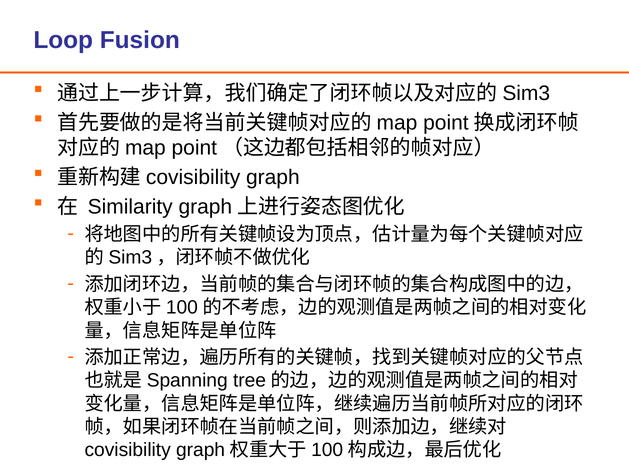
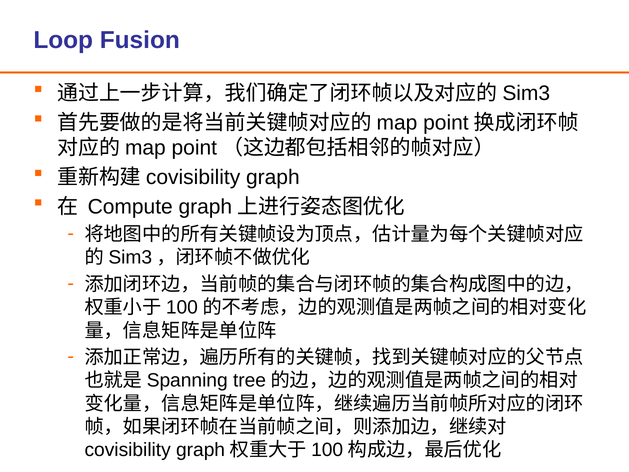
Similarity: Similarity -> Compute (130, 207)
